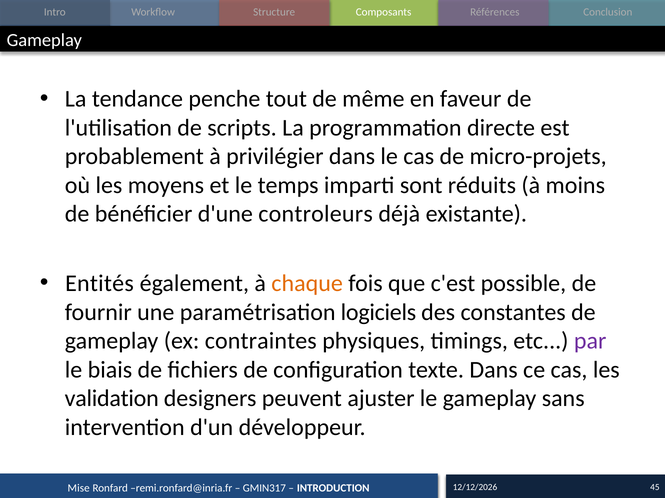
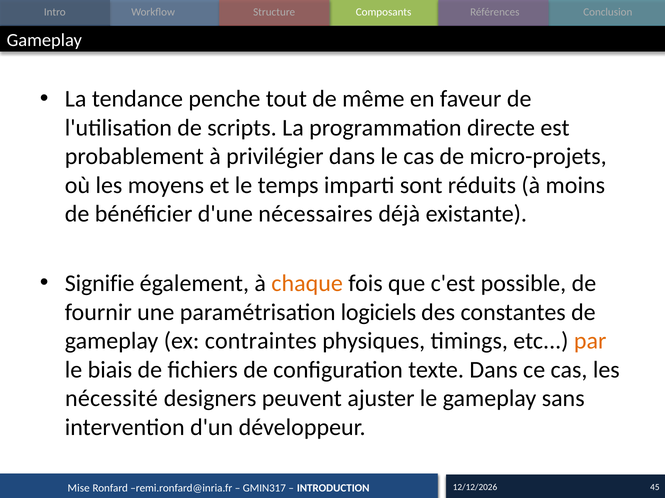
controleurs: controleurs -> nécessaires (316, 214)
Entités: Entités -> Signifie (100, 284)
par colour: purple -> orange (590, 341)
validation: validation -> nécessité (111, 399)
